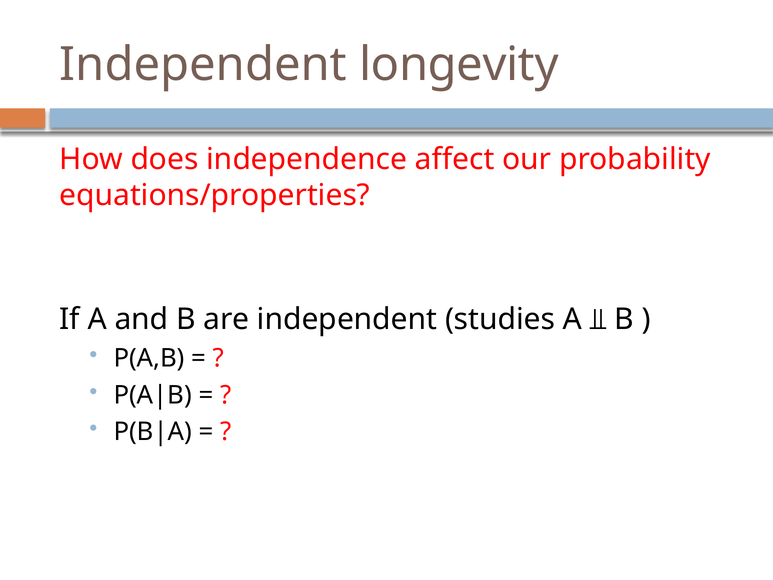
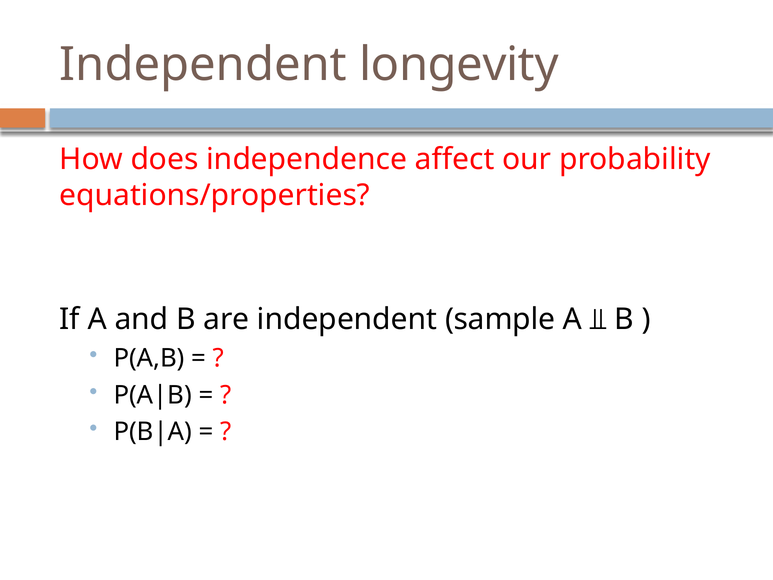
studies: studies -> sample (500, 319)
